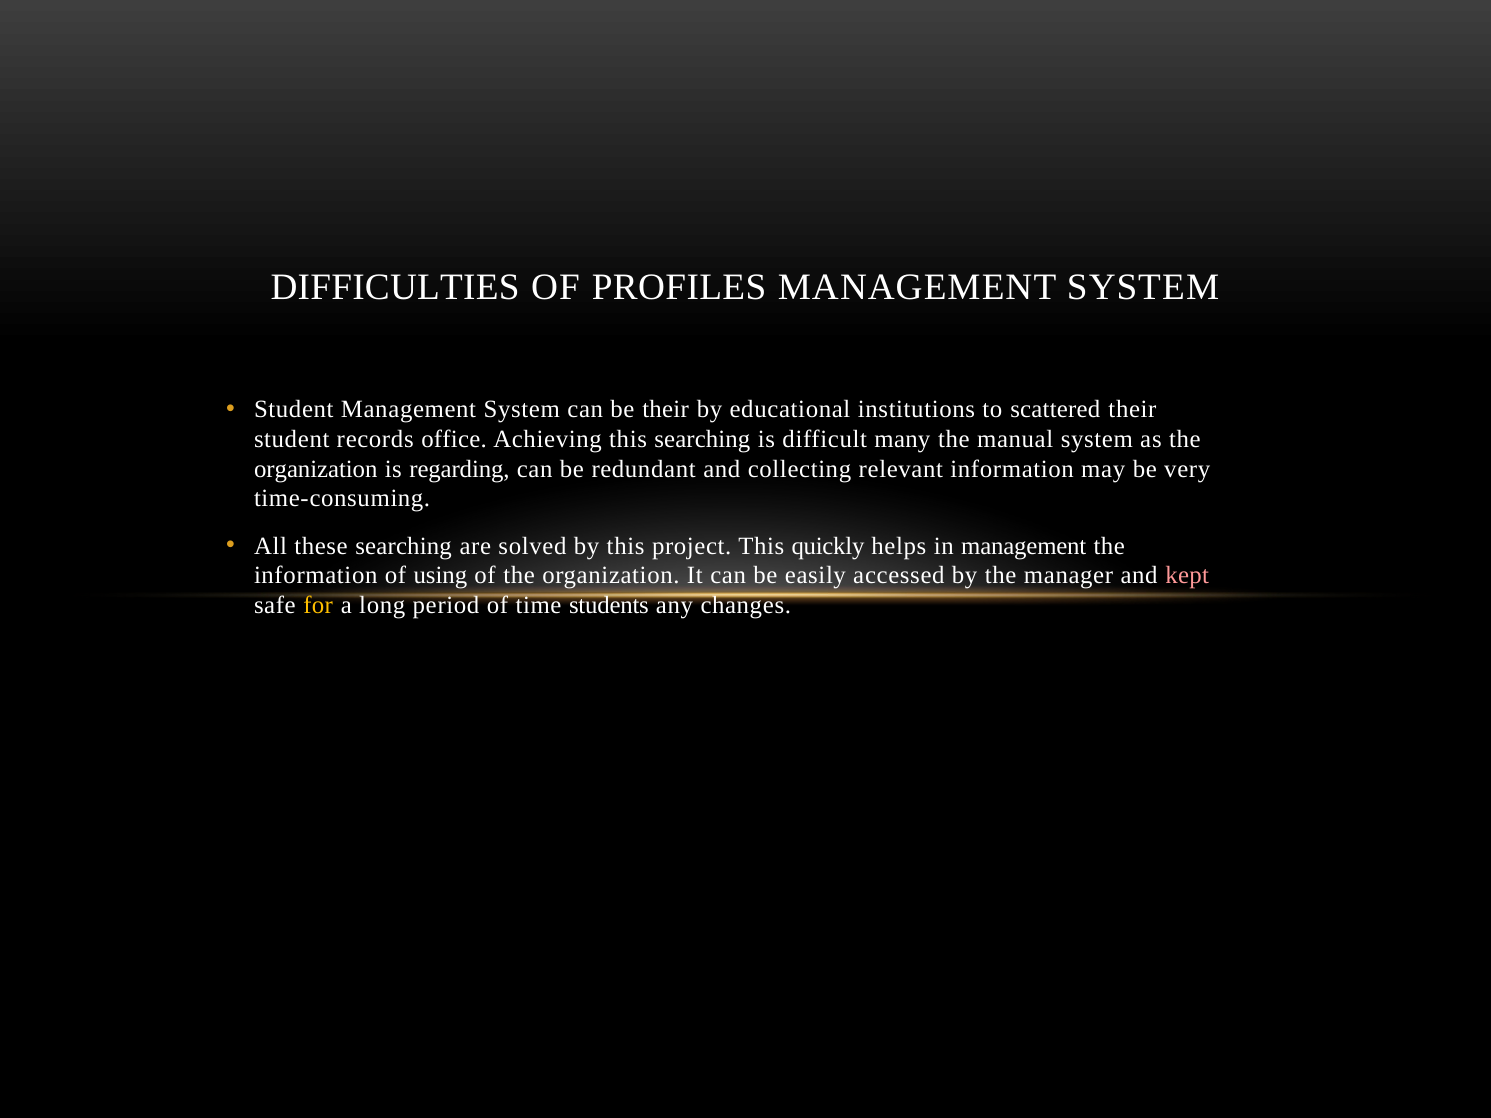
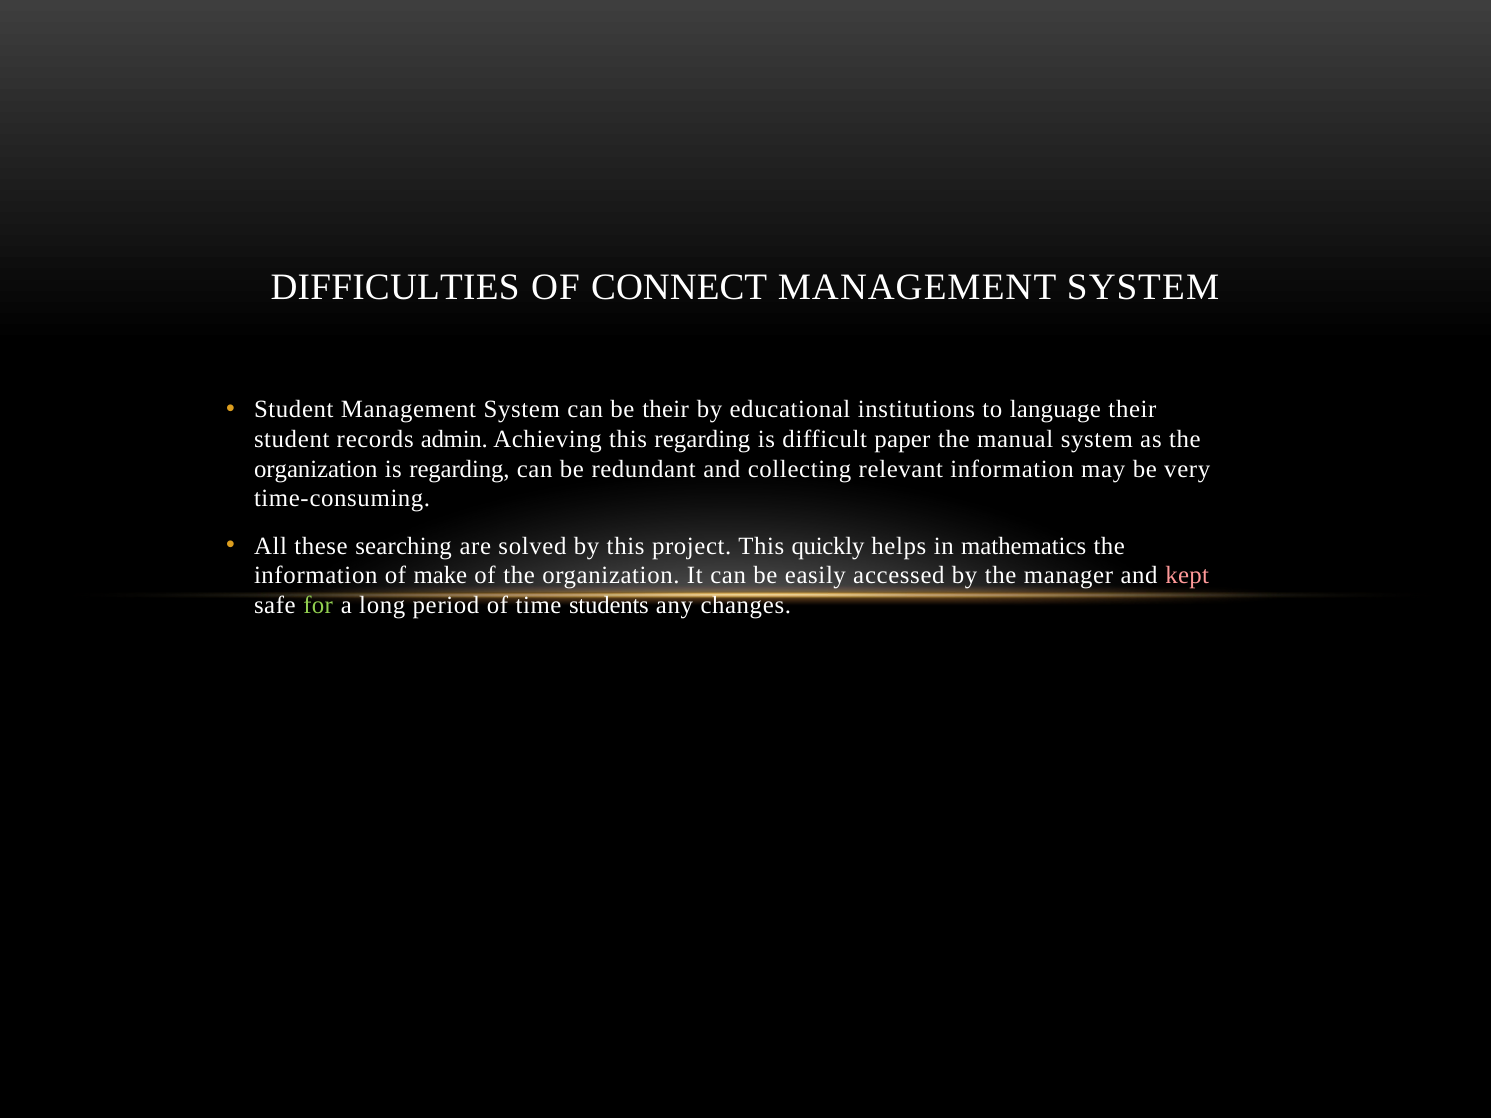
PROFILES: PROFILES -> CONNECT (679, 287)
scattered: scattered -> language (1055, 409)
office: office -> admin (454, 439)
this searching: searching -> regarding (702, 439)
many: many -> paper (902, 439)
in management: management -> mathematics (1024, 546)
using: using -> make (440, 576)
for colour: yellow -> light green (318, 606)
